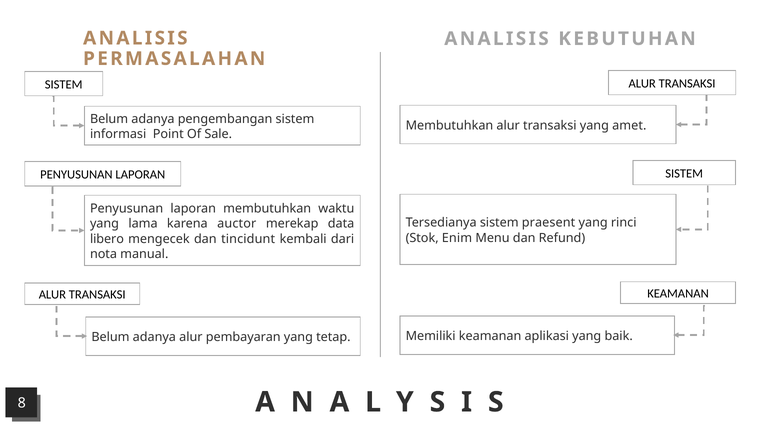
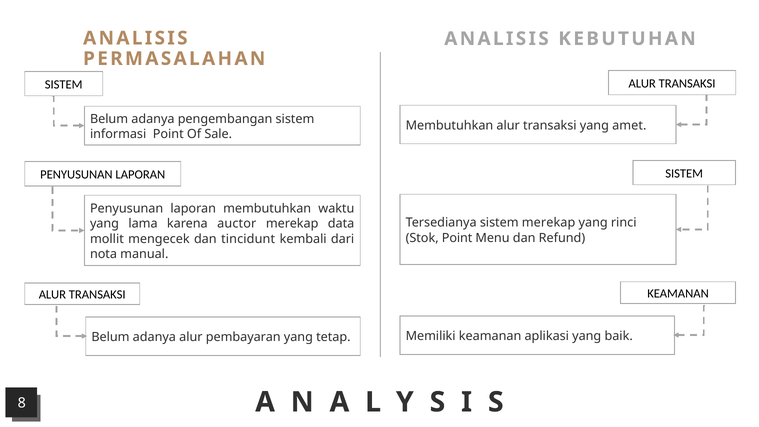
sistem praesent: praesent -> merekap (549, 223)
Stok Enim: Enim -> Point (457, 238)
libero: libero -> mollit (107, 239)
